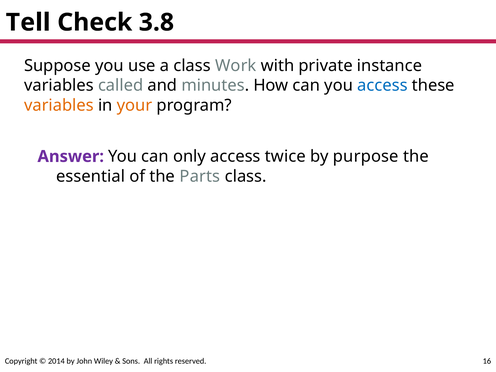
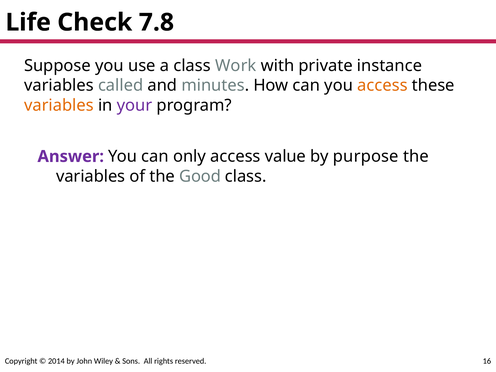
Tell: Tell -> Life (28, 22)
3.8: 3.8 -> 7.8 (156, 22)
access colour: blue -> orange (382, 85)
your colour: orange -> purple (135, 105)
twice: twice -> value (285, 156)
essential: essential -> variables (91, 176)
Parts: Parts -> Good (200, 176)
